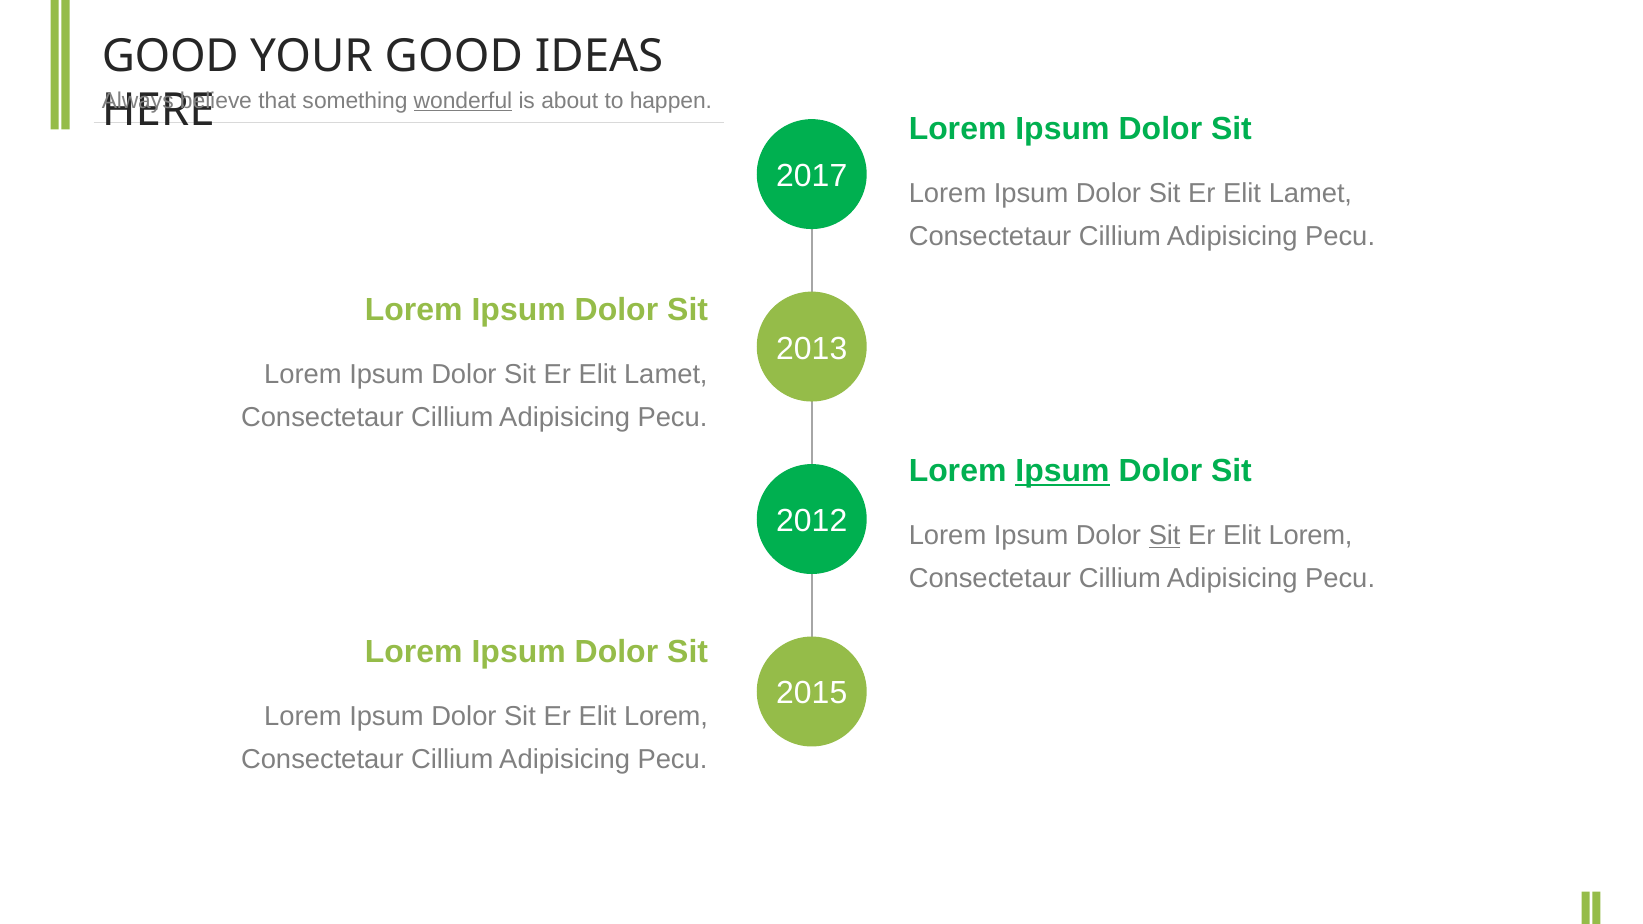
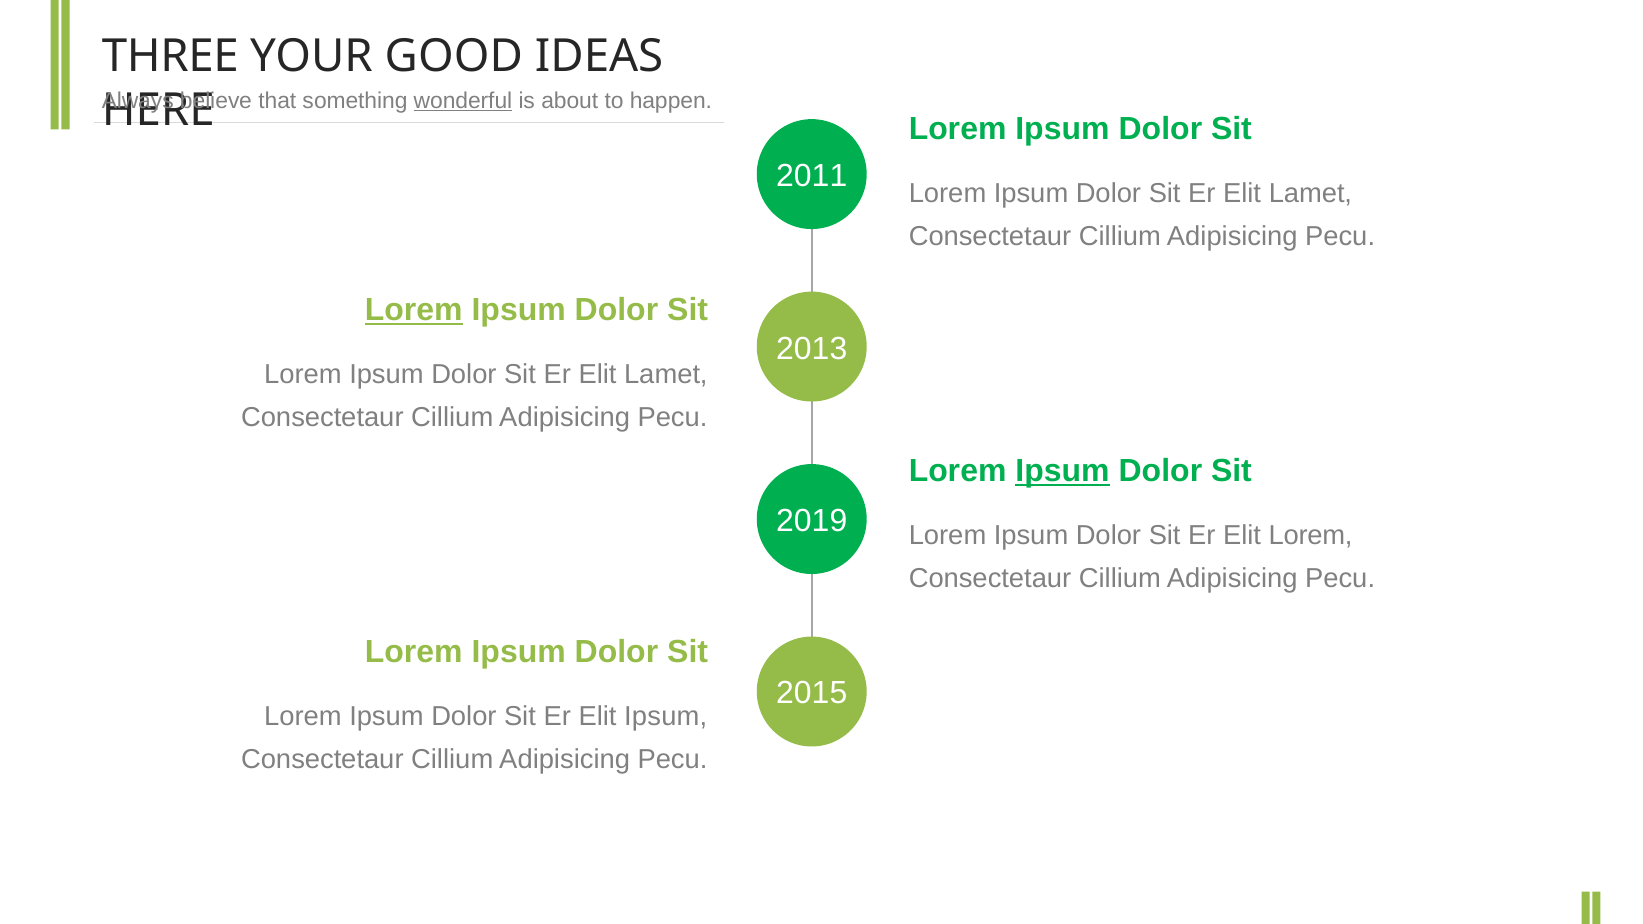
GOOD: GOOD -> THREE (170, 56)
2017: 2017 -> 2011 (812, 176)
Lorem underline: none -> present (414, 310)
2012: 2012 -> 2019 (812, 521)
Sit underline: present -> none (1165, 536)
Lorem: Lorem -> Ipsum (666, 717)
